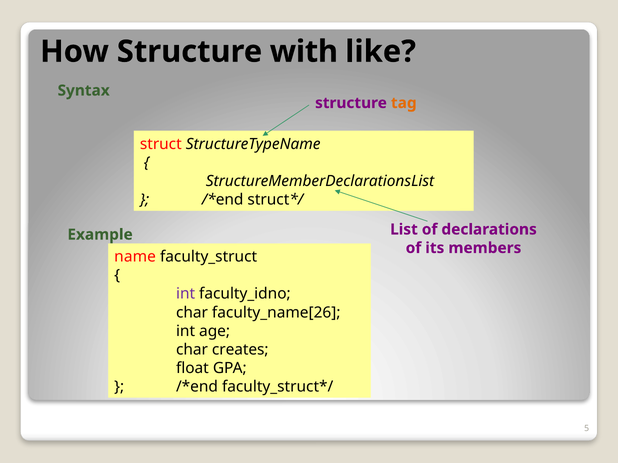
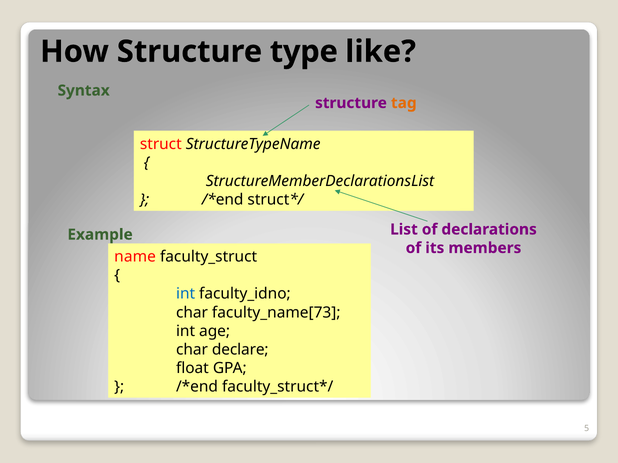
with: with -> type (304, 52)
int colour: purple -> blue (186, 294)
faculty_name[26: faculty_name[26 -> faculty_name[73 (276, 313)
creates: creates -> declare (240, 350)
